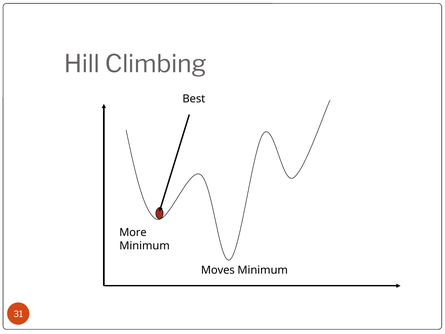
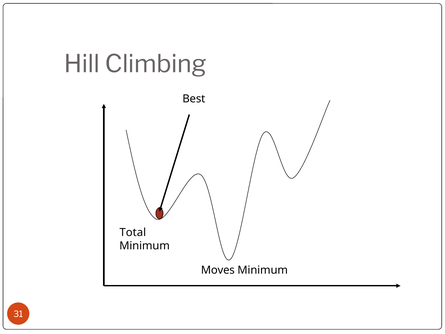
More: More -> Total (133, 232)
